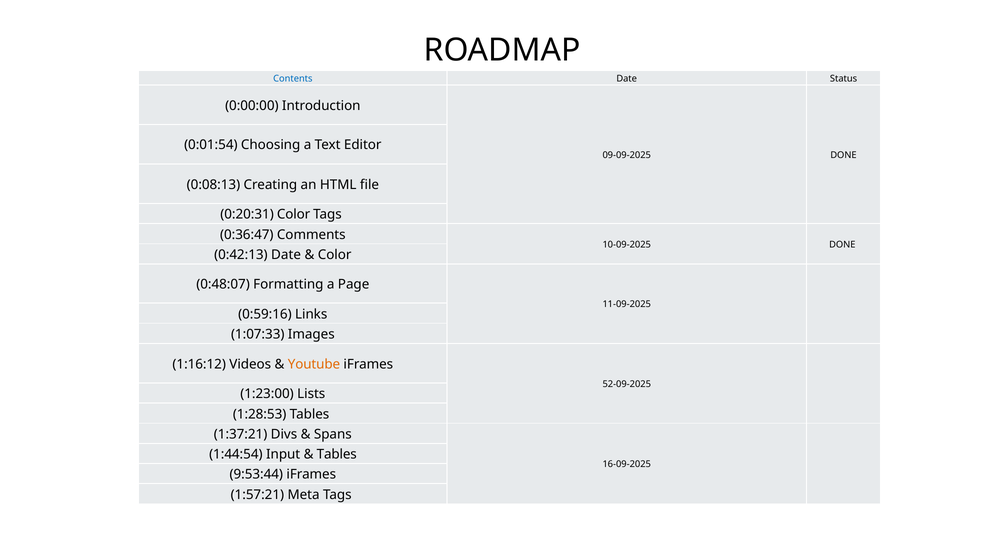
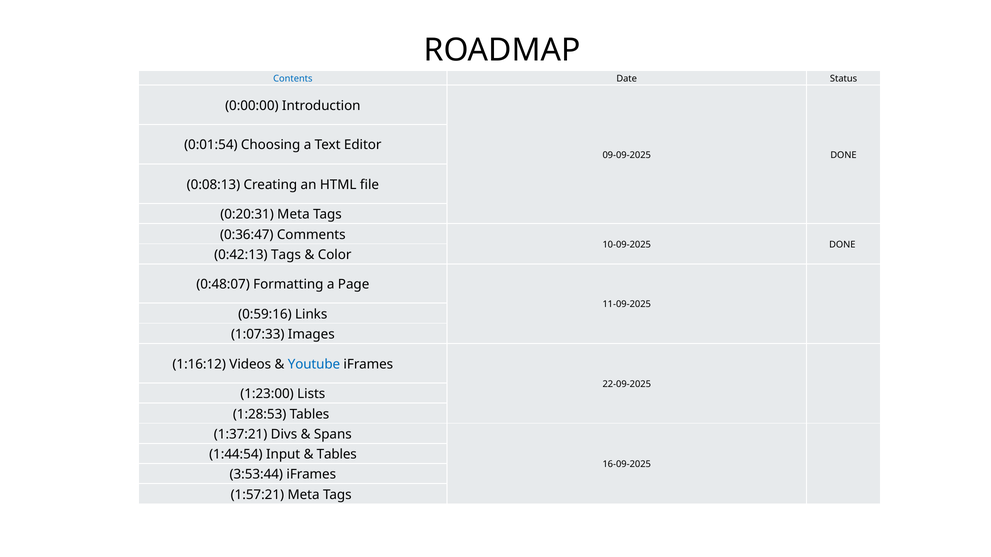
0:20:31 Color: Color -> Meta (293, 215)
0:42:13 Date: Date -> Tags (286, 255)
Youtube colour: orange -> blue (314, 364)
52-09-2025: 52-09-2025 -> 22-09-2025 (627, 384)
9:53:44: 9:53:44 -> 3:53:44 (256, 475)
